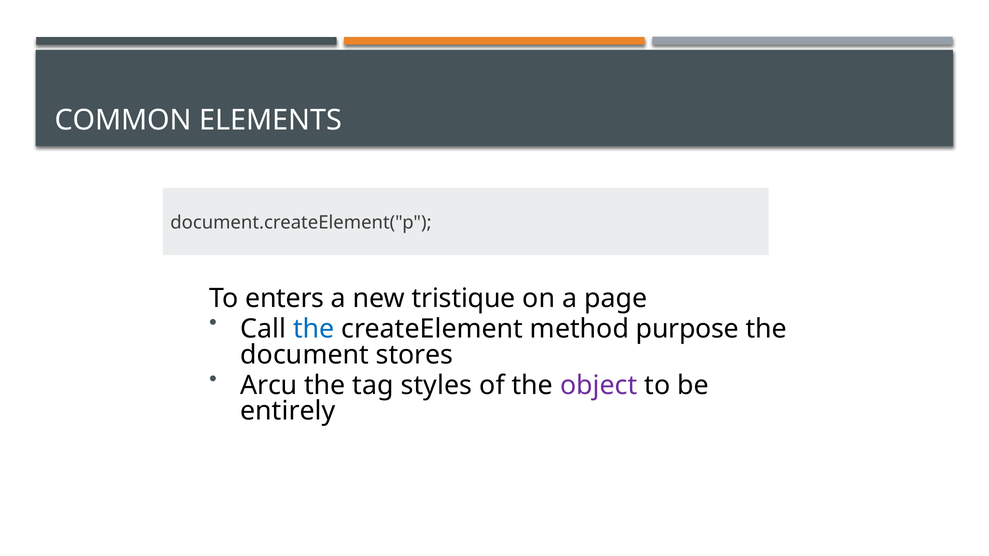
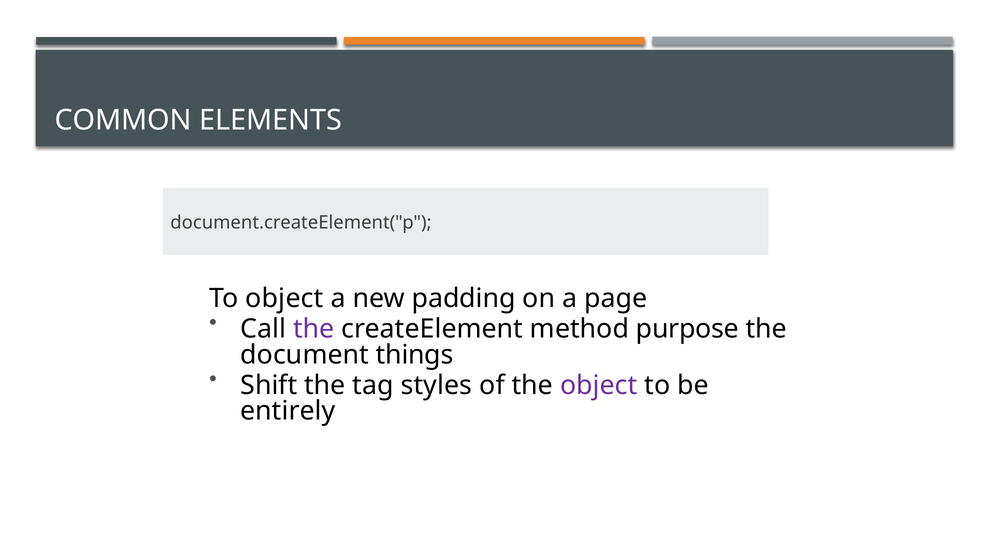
To enters: enters -> object (284, 299)
tristique: tristique -> padding (464, 299)
the colour: blue -> purple (314, 329)
stores: stores -> things (415, 355)
Arcu: Arcu -> Shift (269, 386)
